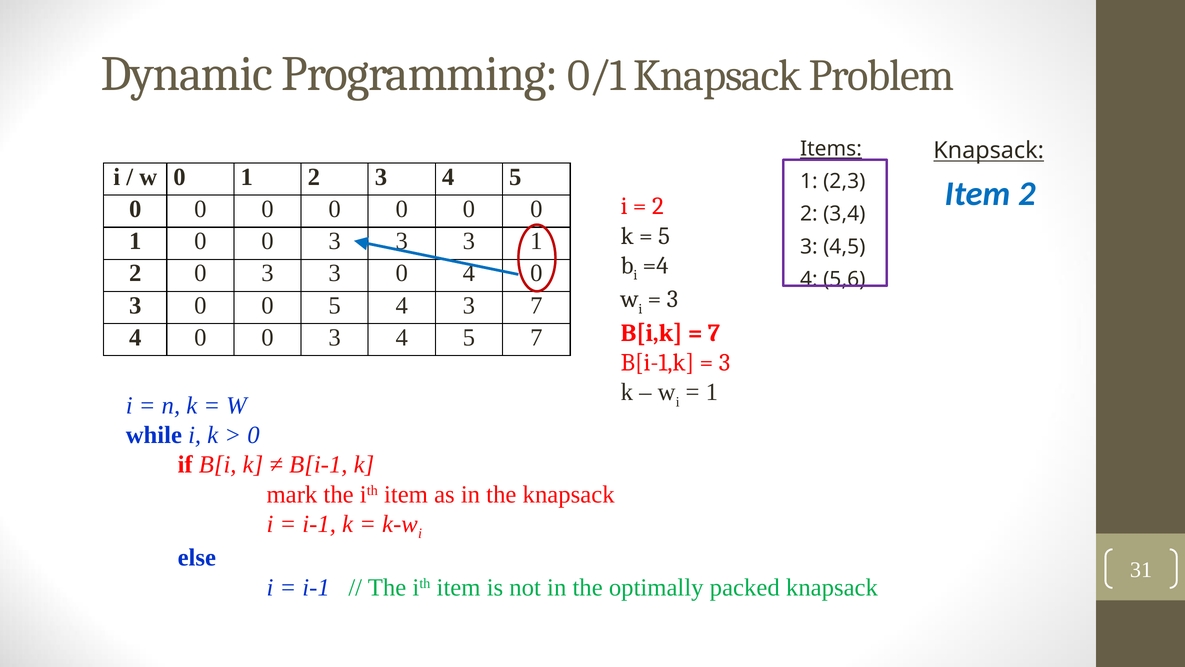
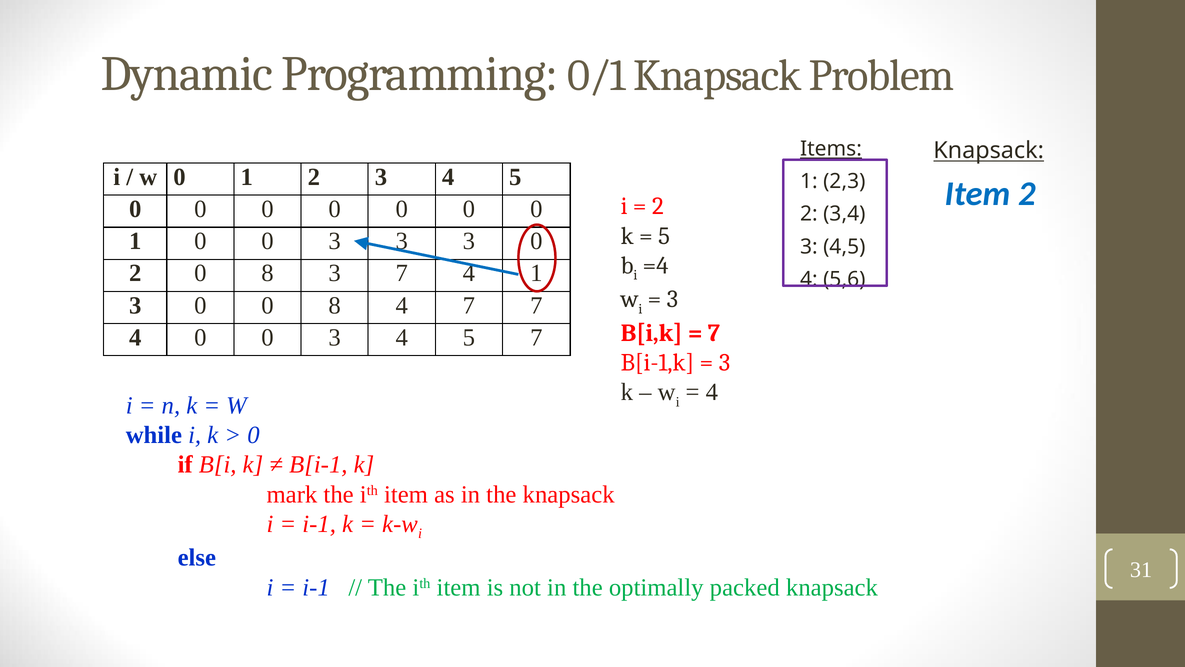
3 3 1: 1 -> 0 (536, 241)
2 0 3: 3 -> 8 (267, 273)
0: 0 -> 7 (402, 273)
0: 0 -> 1 (536, 273)
0 0 5: 5 -> 8 (335, 305)
4 3: 3 -> 7 (469, 305)
1: 1 -> 4 (712, 392)
